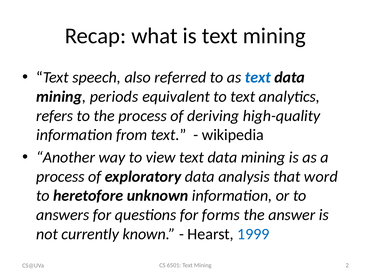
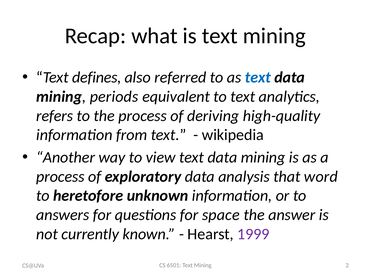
speech: speech -> defines (97, 77)
forms: forms -> space (221, 215)
1999 colour: blue -> purple (253, 234)
